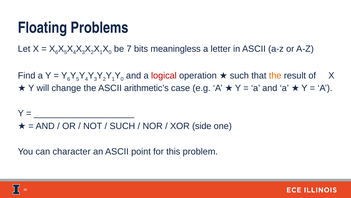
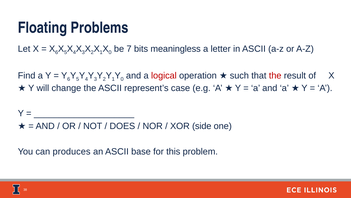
the colour: orange -> red (275, 76)
arithmetic’s: arithmetic’s -> represent’s (146, 88)
SUCH: SUCH -> DOES (122, 126)
character: character -> produces (72, 151)
point: point -> base (141, 151)
